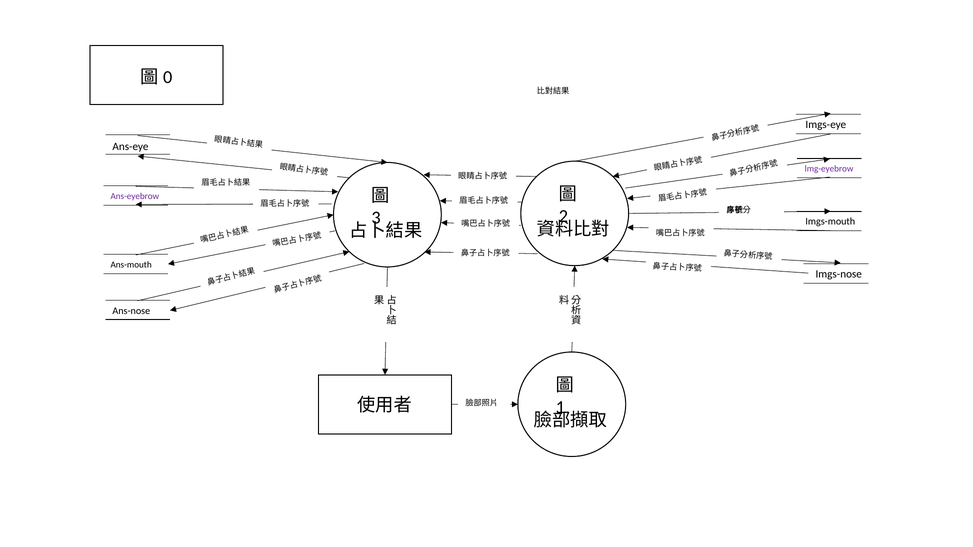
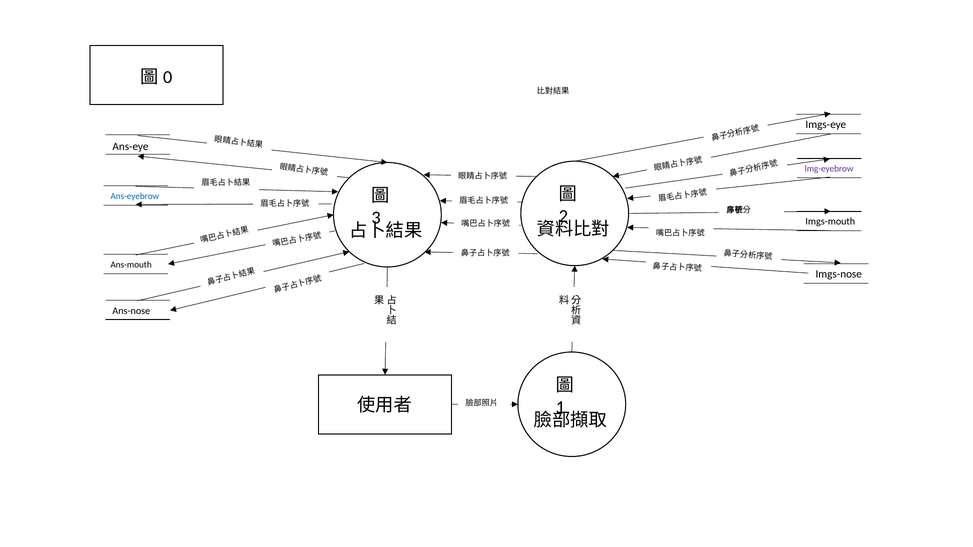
Ans-eyebrow colour: purple -> blue (135, 196)
